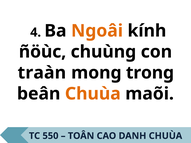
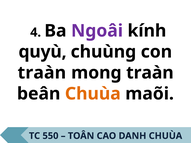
Ngoâi colour: orange -> purple (97, 31)
ñöùc: ñöùc -> quyù (43, 52)
mong trong: trong -> traàn (150, 73)
